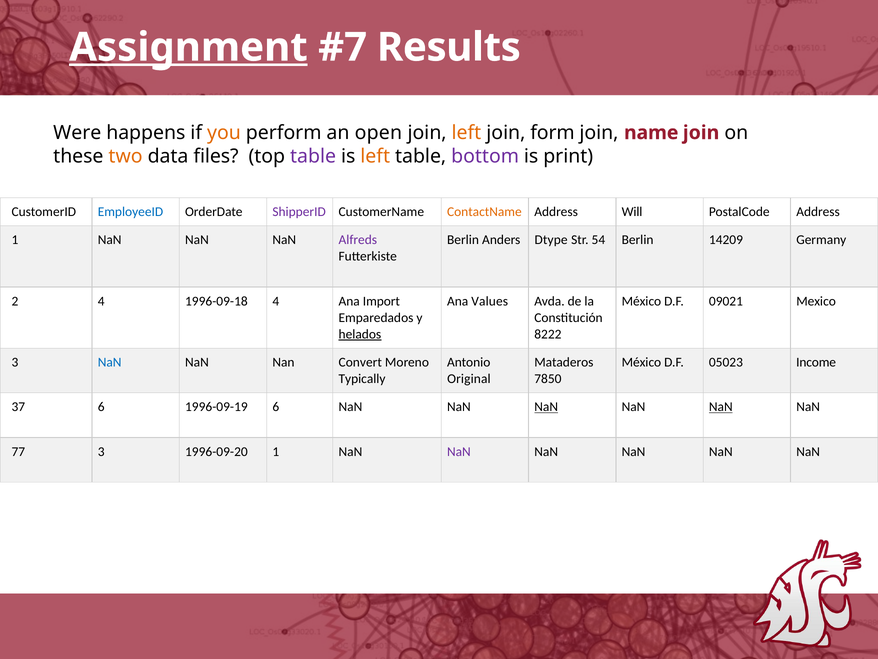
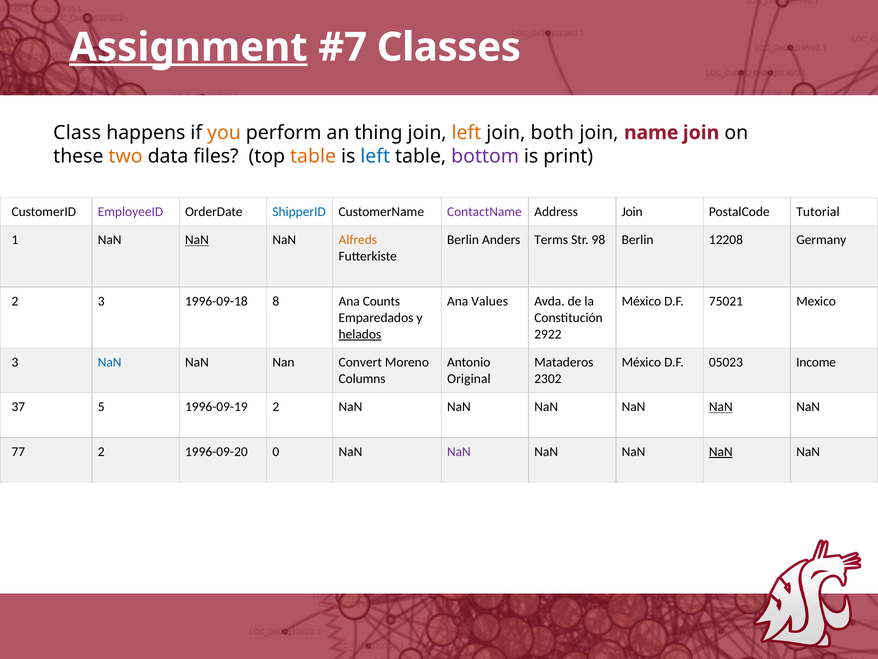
Results: Results -> Classes (449, 47)
Were: Were -> Class (77, 133)
open: open -> thing (378, 133)
form: form -> both (552, 133)
table colour: purple -> orange (313, 156)
left colour: orange -> blue (375, 156)
EmployeeID colour: blue -> purple (130, 212)
ShipperID colour: purple -> blue (299, 212)
ContactName colour: orange -> purple (484, 212)
Address Will: Will -> Join (632, 212)
PostalCode Address: Address -> Tutorial (818, 212)
NaN underline: none -> present (197, 240)
Alfreds colour: purple -> orange (358, 240)
Dtype: Dtype -> Terms (551, 240)
54: 54 -> 98 (598, 240)
14209: 14209 -> 12208 (726, 240)
2 4: 4 -> 3 (101, 301)
1996-09-18 4: 4 -> 8 (276, 301)
Import: Import -> Counts (381, 301)
09021: 09021 -> 75021 (726, 301)
8222: 8222 -> 2922 (548, 334)
Typically: Typically -> Columns (362, 379)
7850: 7850 -> 2302 (548, 379)
37 6: 6 -> 5 (101, 407)
1996-09-19 6: 6 -> 2 (276, 407)
NaN underline: present -> none (546, 407)
77 3: 3 -> 2 (101, 451)
1996-09-20 1: 1 -> 0 (276, 451)
NaN underline: none -> present (721, 451)
